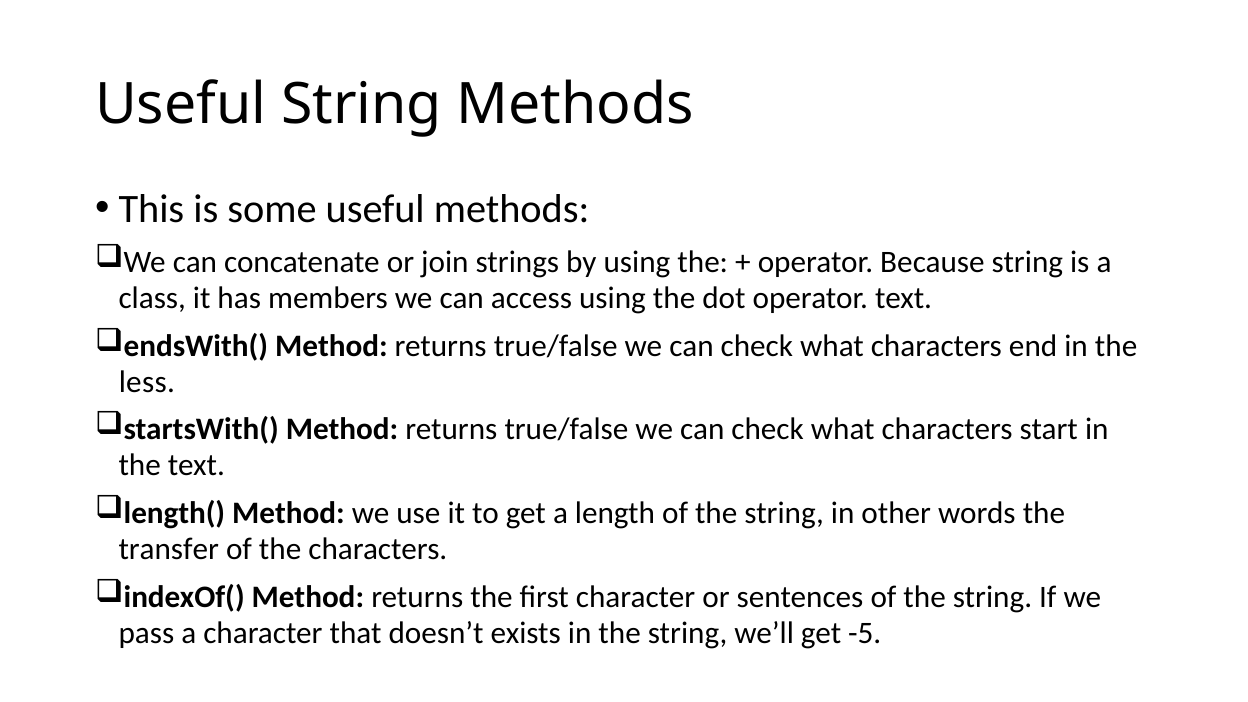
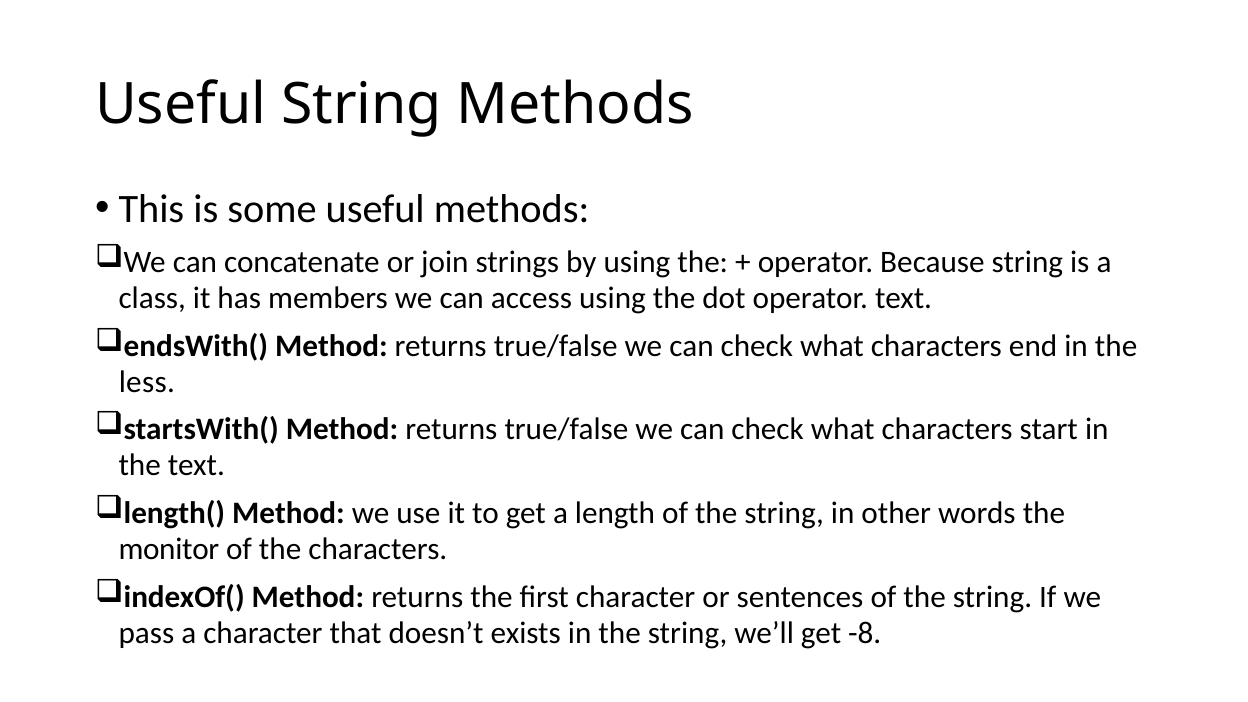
transfer: transfer -> monitor (169, 549)
-5: -5 -> -8 (865, 633)
